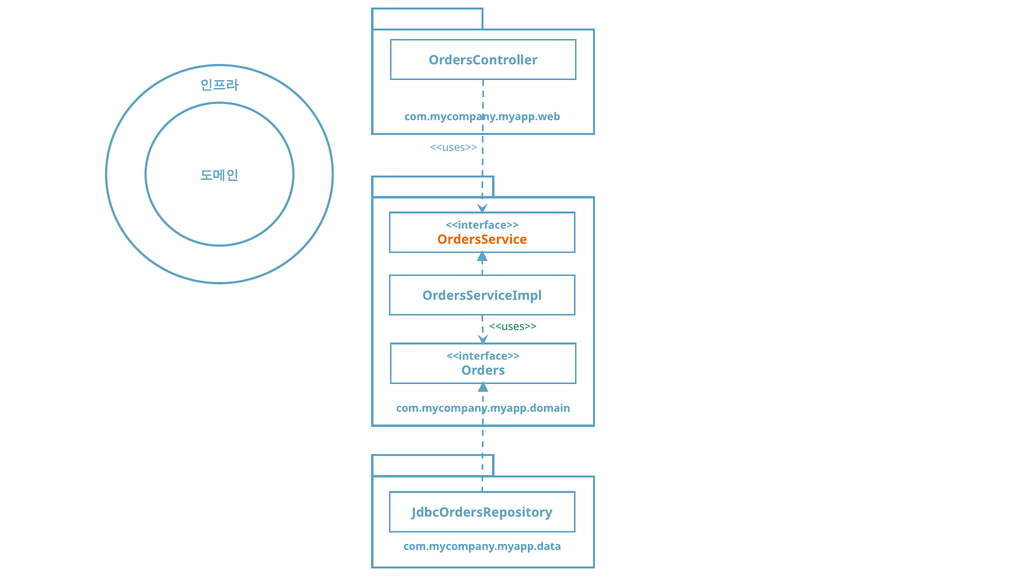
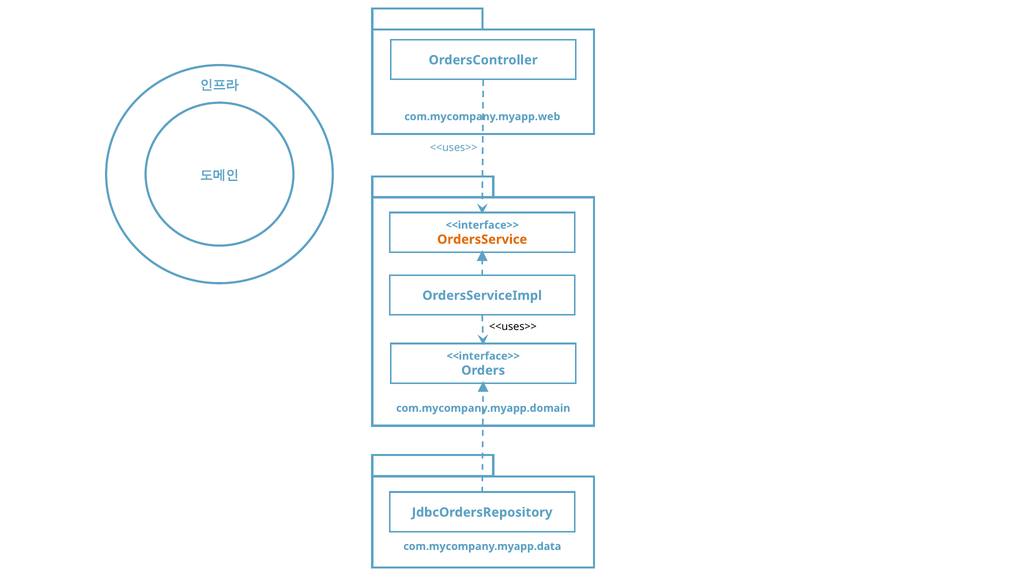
<<uses>> colour: green -> black (513, 327)
